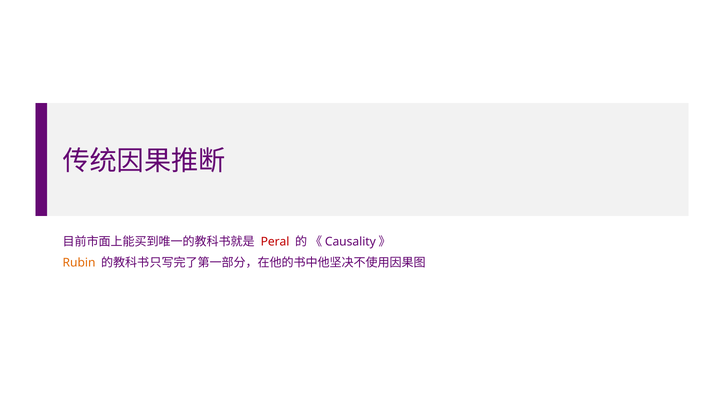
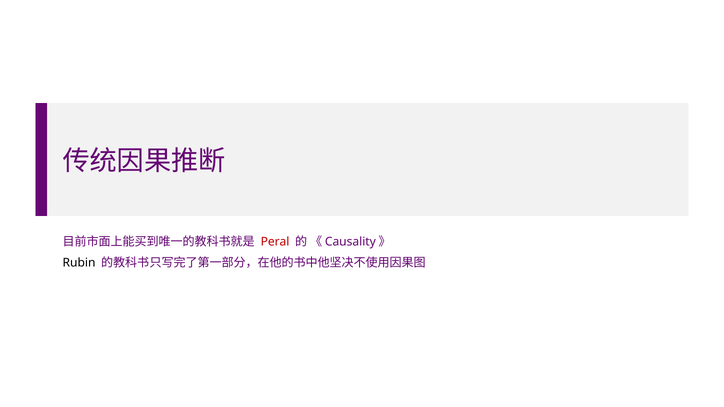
Rubin colour: orange -> black (79, 263)
